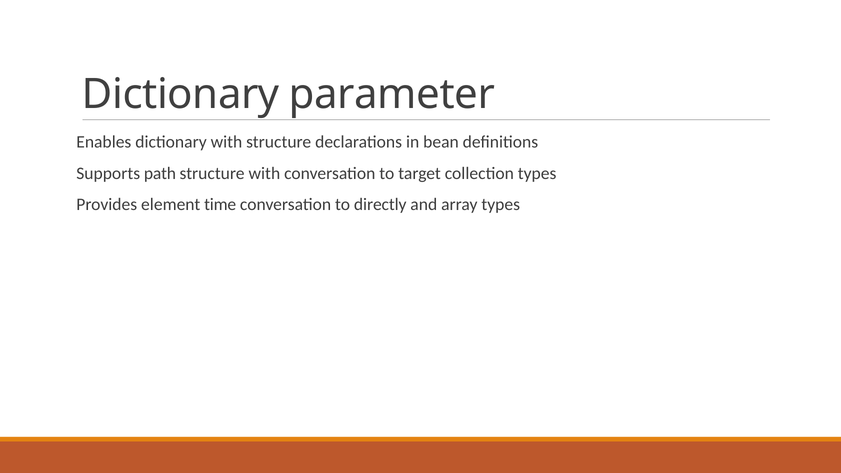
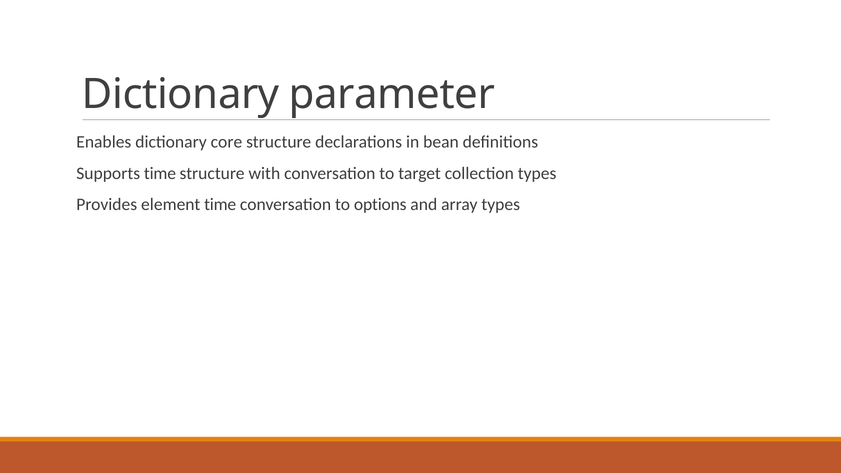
dictionary with: with -> core (226, 142)
Supports path: path -> time (160, 173)
directly: directly -> options (380, 205)
